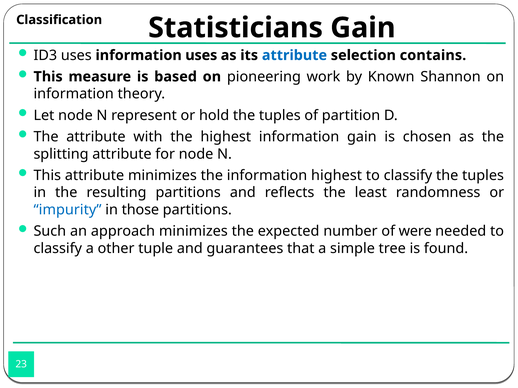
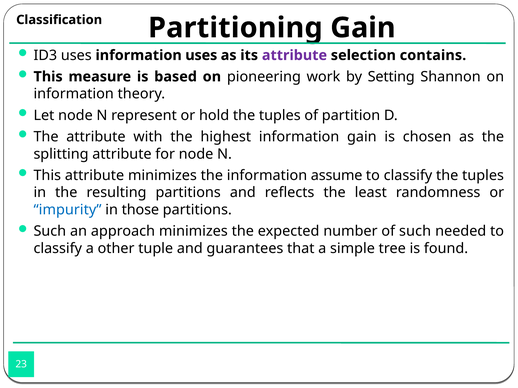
Statisticians: Statisticians -> Partitioning (235, 28)
attribute colour: blue -> purple (294, 55)
Known: Known -> Setting (391, 77)
information highest: highest -> assume (337, 176)
of were: were -> such (415, 232)
